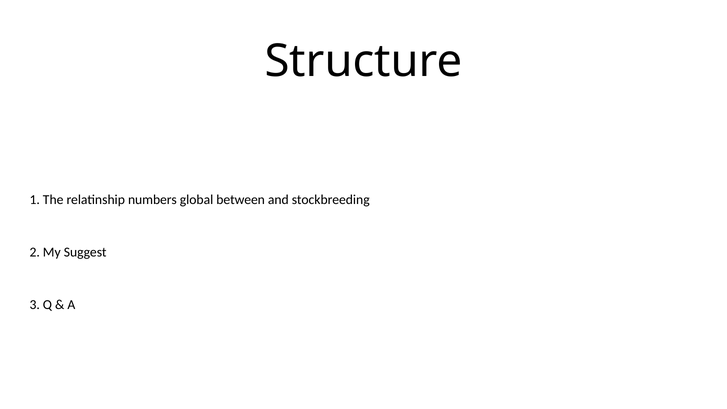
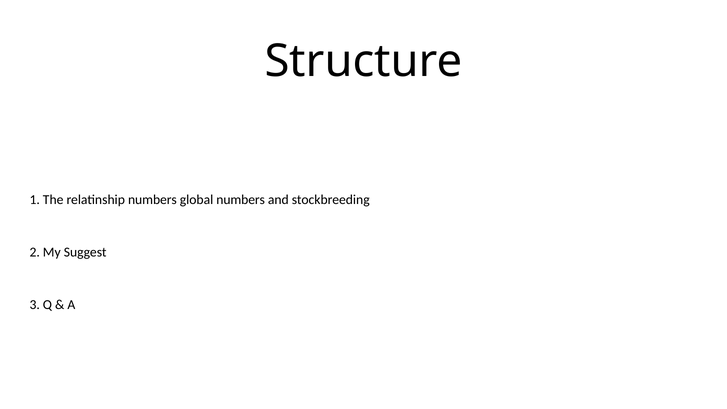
global between: between -> numbers (241, 200)
